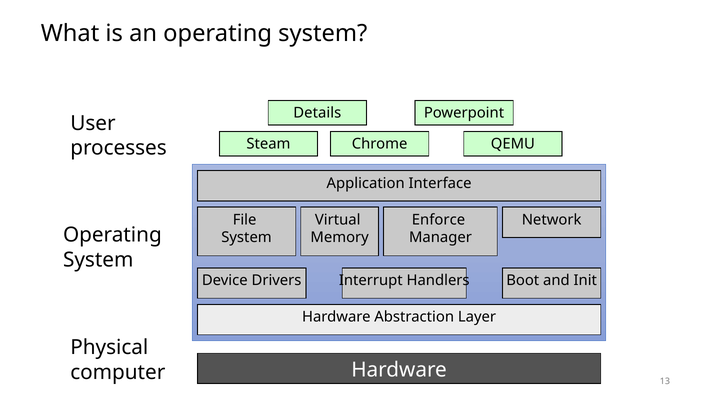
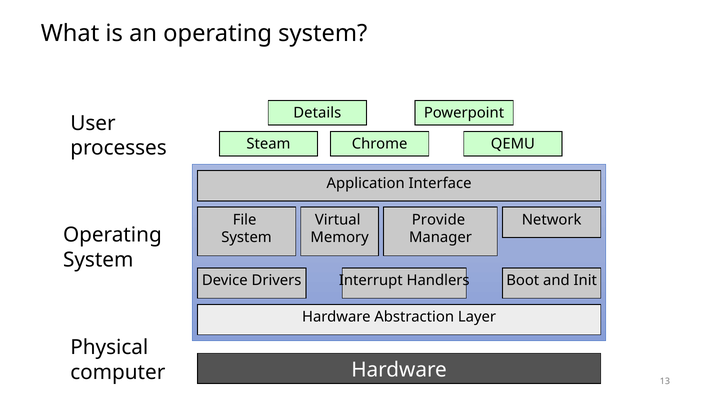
Enforce: Enforce -> Provide (438, 220)
